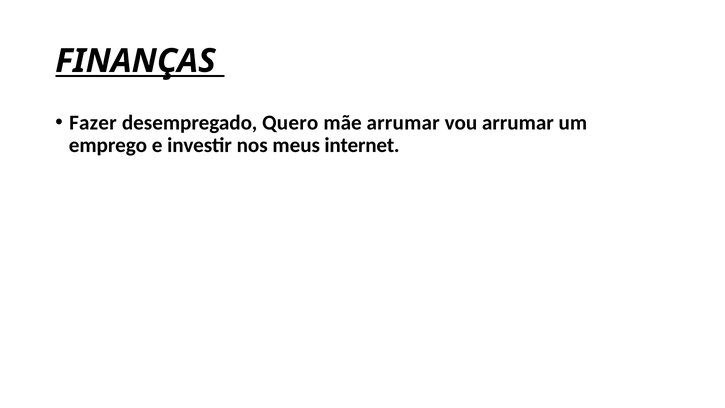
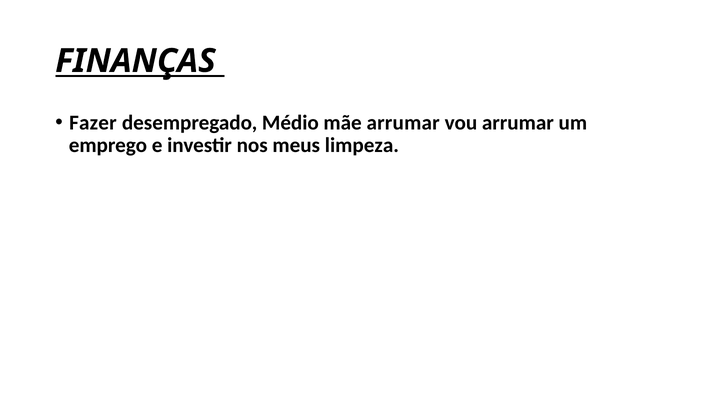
Quero: Quero -> Médio (290, 123)
internet: internet -> limpeza (362, 145)
